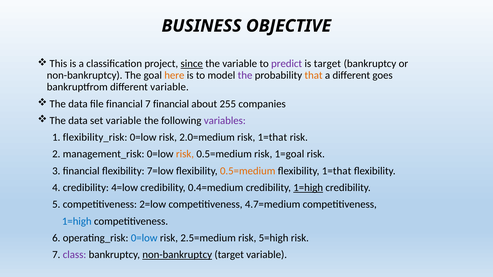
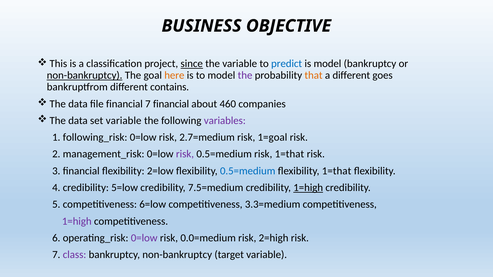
predict colour: purple -> blue (287, 64)
is target: target -> model (327, 64)
non-bankruptcy underline: none -> present (85, 75)
different variable: variable -> contains (170, 87)
255: 255 -> 460 (228, 104)
flexibility_risk: flexibility_risk -> following_risk (95, 137)
2.0=medium: 2.0=medium -> 2.7=medium (207, 137)
risk 1=that: 1=that -> 1=goal (272, 137)
risk colour: orange -> purple (185, 154)
risk 1=goal: 1=goal -> 1=that (289, 154)
7=low: 7=low -> 2=low (160, 171)
0.5=medium colour: orange -> blue (248, 171)
4=low: 4=low -> 5=low (125, 188)
0.4=medium: 0.4=medium -> 7.5=medium (216, 188)
2=low: 2=low -> 6=low (153, 205)
4.7=medium: 4.7=medium -> 3.3=medium (273, 205)
1=high colour: blue -> purple (77, 221)
0=low colour: blue -> purple (144, 238)
2.5=medium: 2.5=medium -> 0.0=medium (208, 238)
5=high: 5=high -> 2=high (274, 238)
non-bankruptcy underline: present -> none (177, 255)
